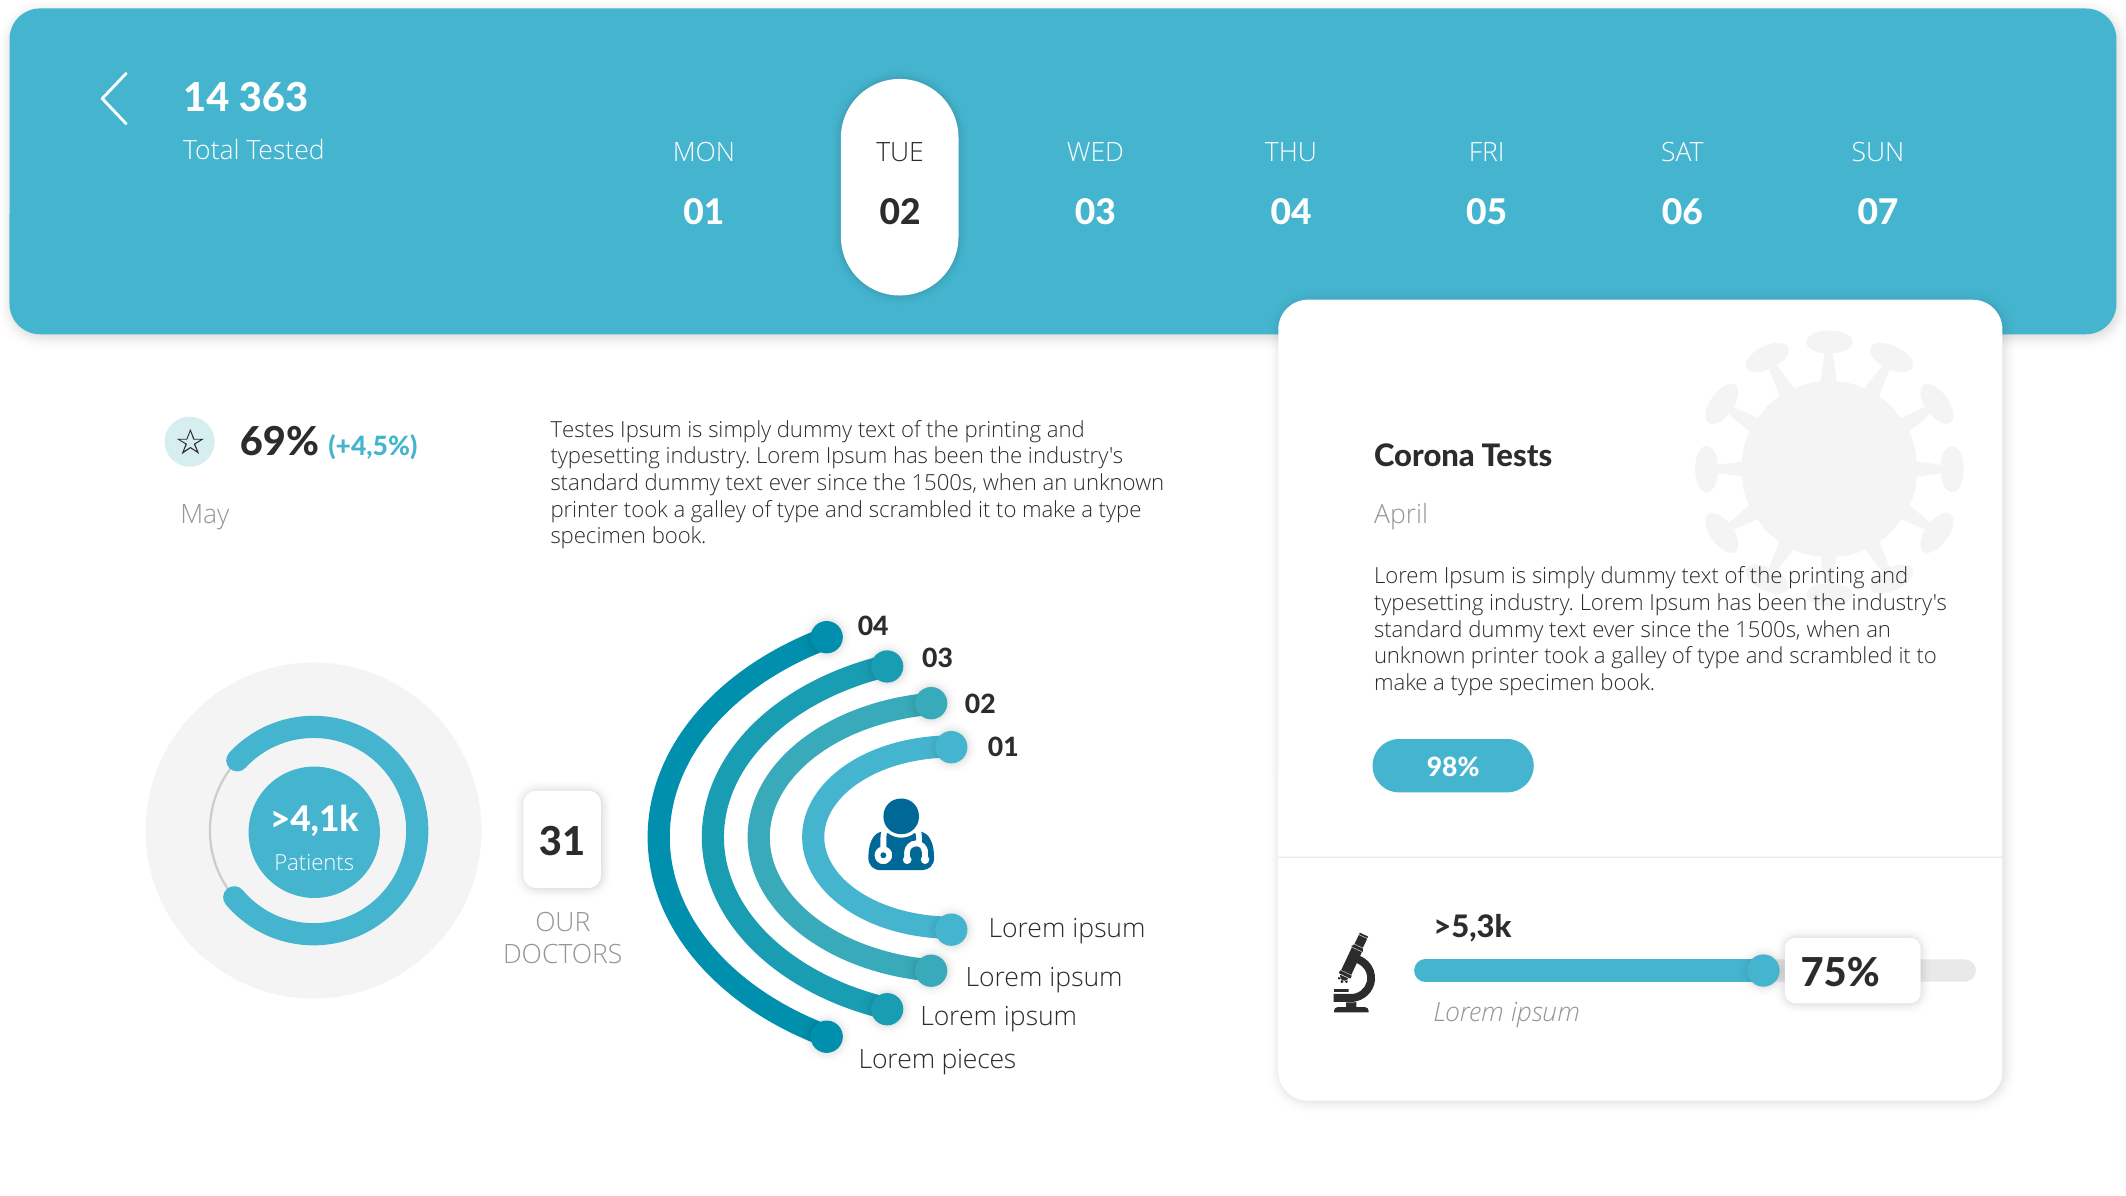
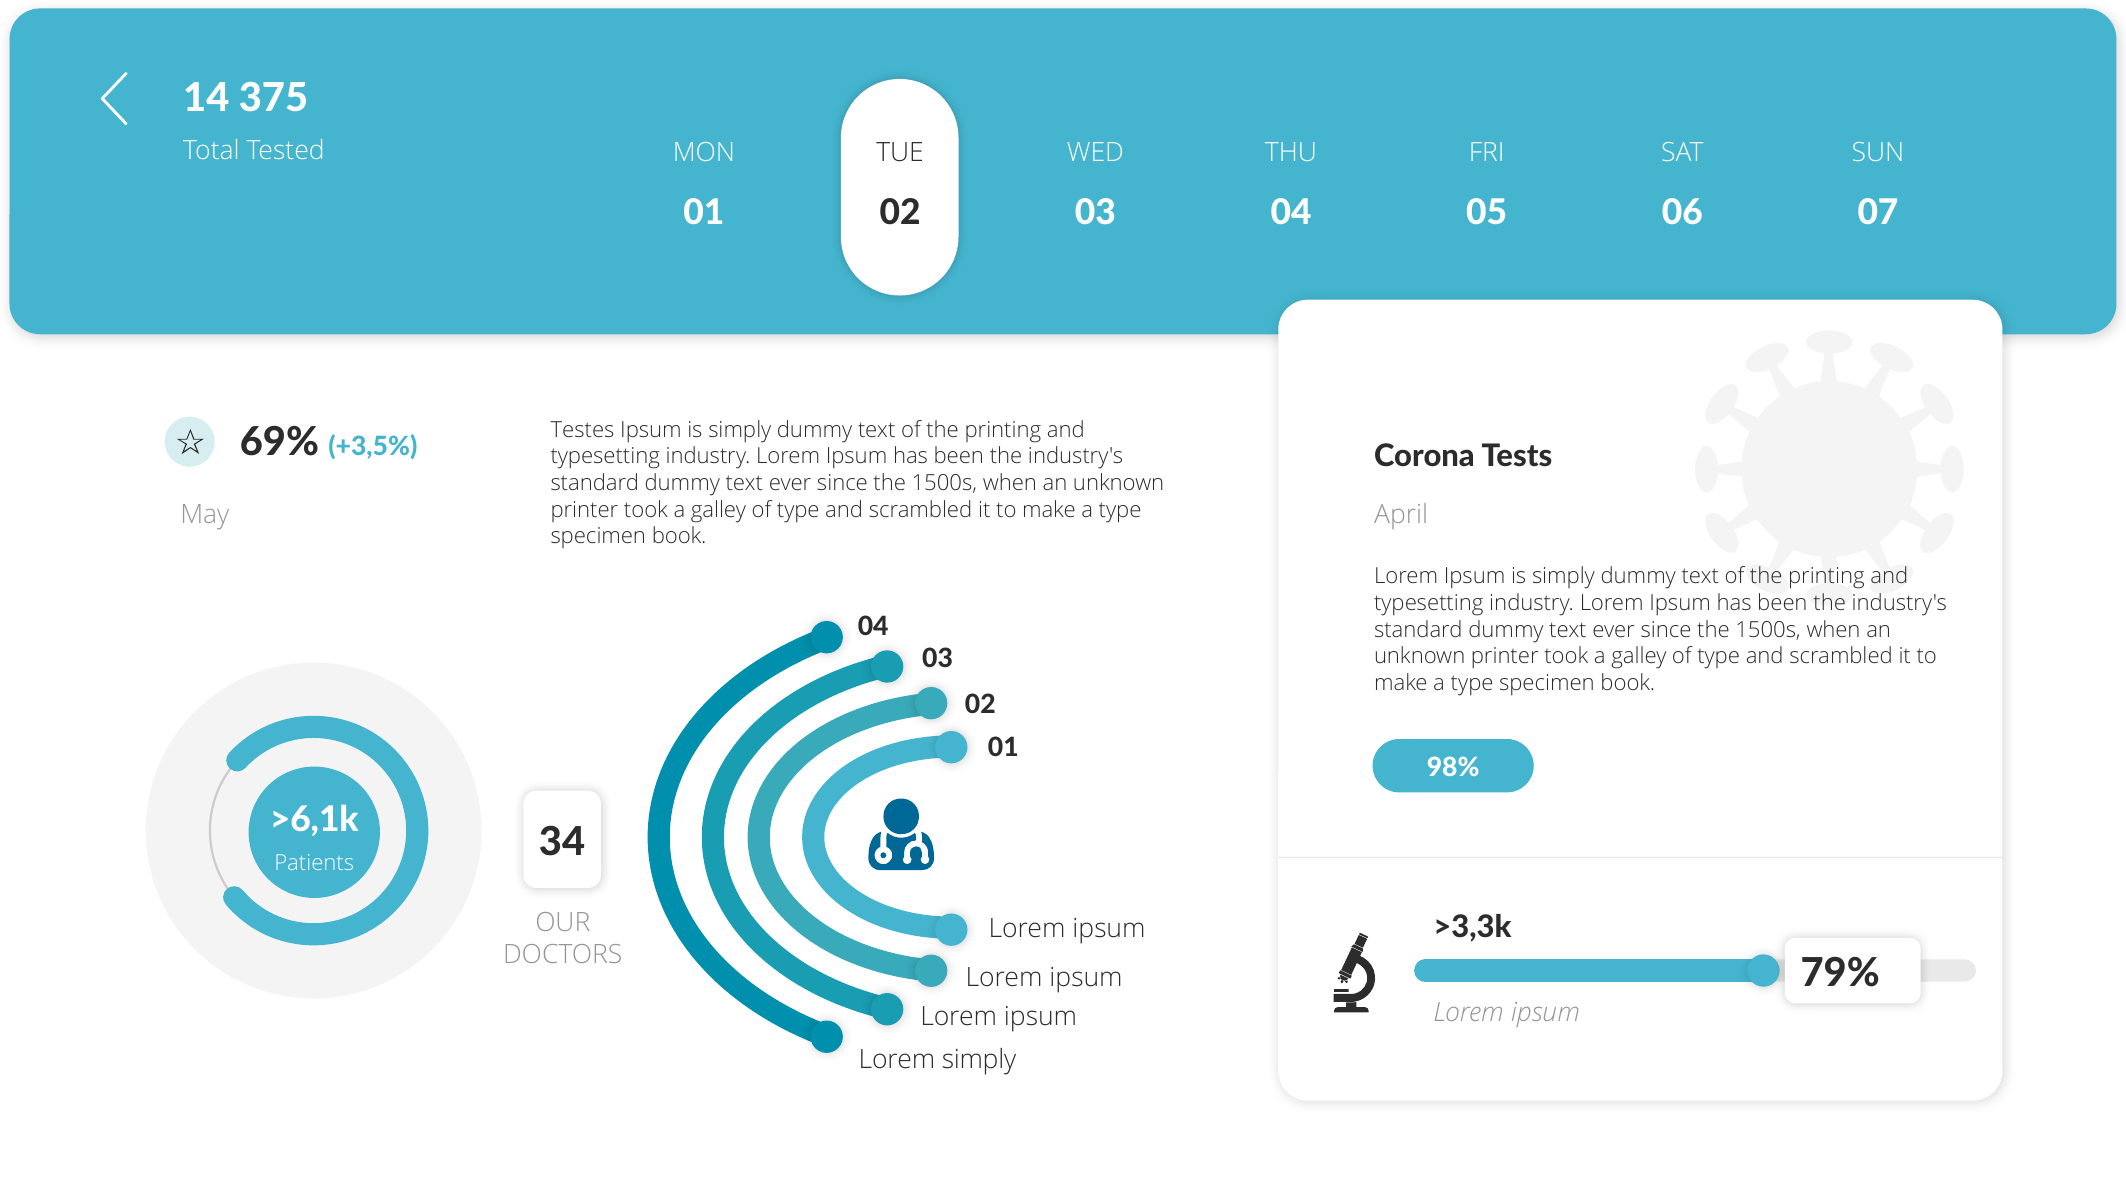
363: 363 -> 375 (273, 98)
+4,5%: +4,5% -> +3,5% (373, 447)
>4,1k: >4,1k -> >6,1k (314, 820)
31: 31 -> 34 (562, 842)
>5,3k: >5,3k -> >3,3k (1472, 927)
75%: 75% -> 79% (1840, 973)
Lorem pieces: pieces -> simply (979, 1059)
